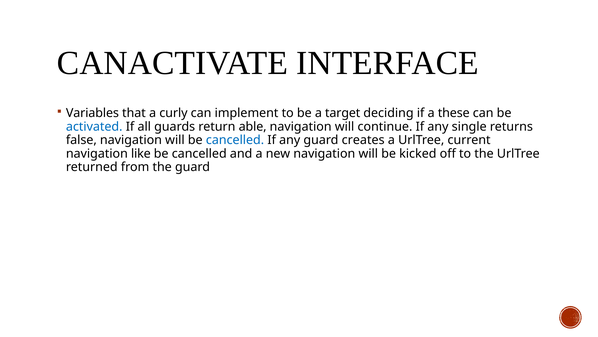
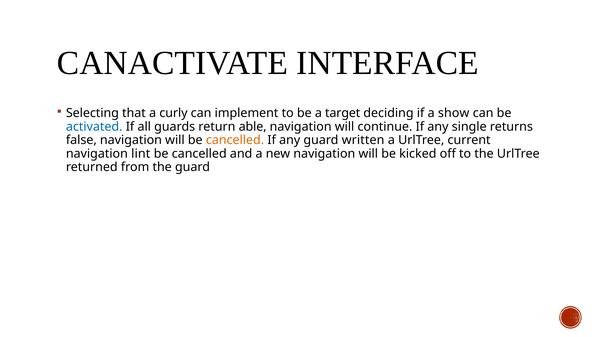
Variables: Variables -> Selecting (92, 113)
these: these -> show (454, 113)
cancelled colour: blue -> orange (235, 140)
creates: creates -> written (363, 140)
like: like -> lint (141, 153)
